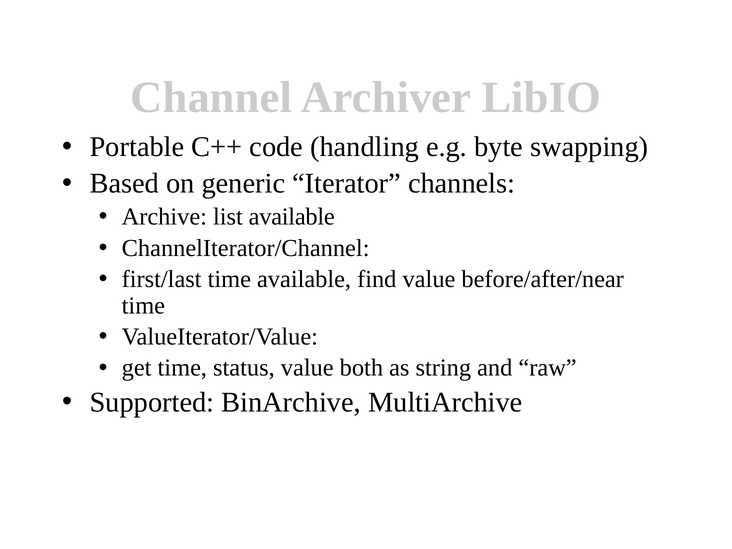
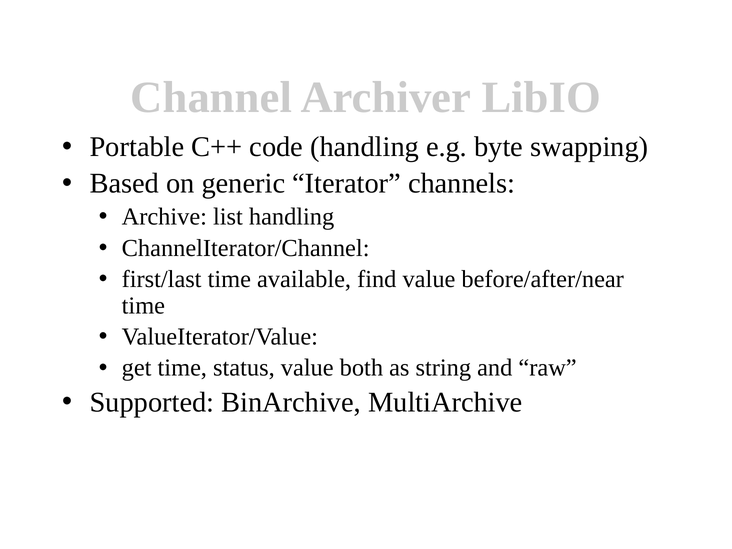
list available: available -> handling (292, 217)
